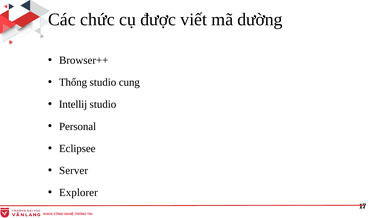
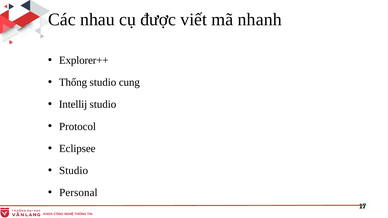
chức: chức -> nhau (97, 20)
dường: dường -> nhanh (260, 20)
Browser++: Browser++ -> Explorer++ (84, 60)
Personal: Personal -> Protocol (78, 127)
Server: Server -> Studio (74, 171)
Explorer: Explorer -> Personal (78, 193)
